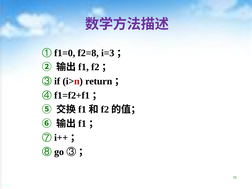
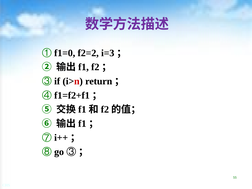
f2=8: f2=8 -> f2=2 (88, 53)
